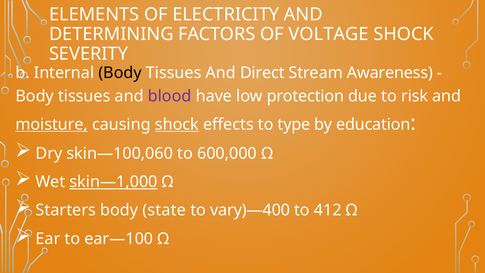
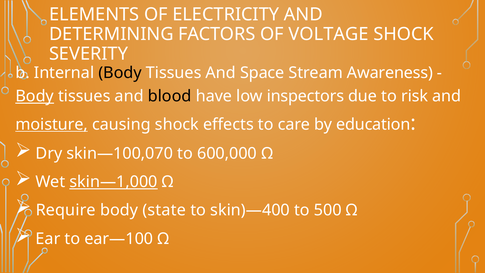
Direct: Direct -> Space (262, 73)
Body underline: none -> present (35, 96)
blood colour: purple -> black (170, 96)
protection: protection -> inspectors (305, 96)
shock underline: present -> none (177, 124)
type: type -> care (294, 124)
skin—100,060: skin—100,060 -> skin—100,070 (120, 153)
Starters: Starters -> Require (66, 210)
vary)—400: vary)—400 -> skin)—400 (250, 210)
412: 412 -> 500 (328, 210)
